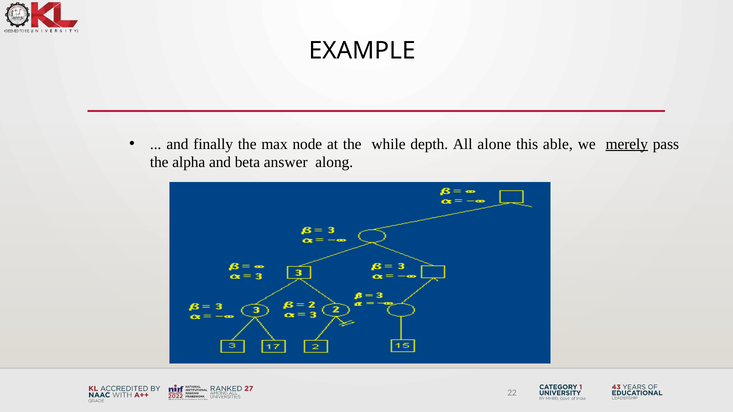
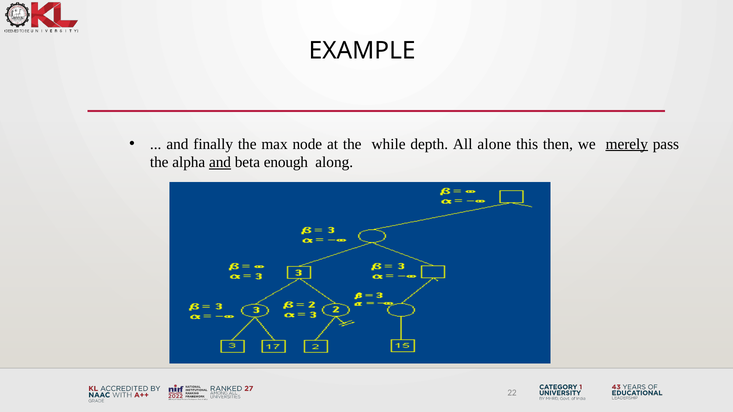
able: able -> then (558, 144)
and underline: none -> present (220, 162)
answer: answer -> enough (286, 162)
